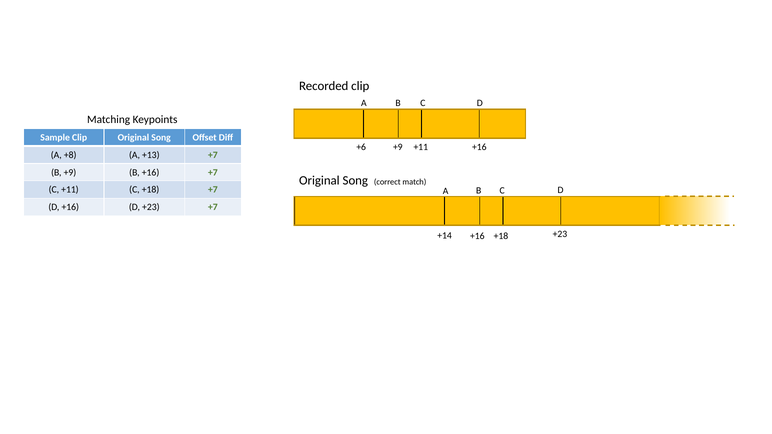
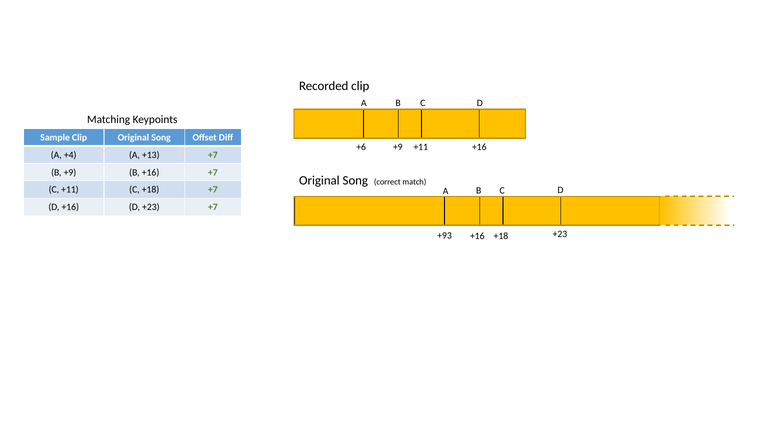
+8: +8 -> +4 (70, 155)
+14: +14 -> +93 (445, 236)
